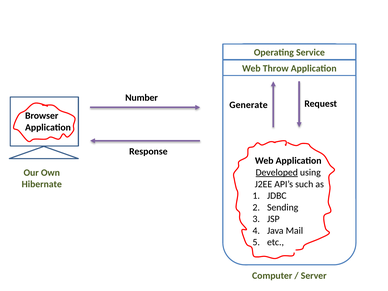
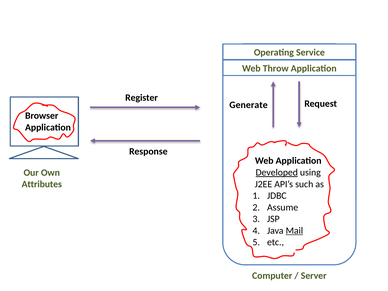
Number: Number -> Register (142, 98)
Hibernate: Hibernate -> Attributes (42, 184)
Sending: Sending -> Assume (283, 207)
Mail underline: none -> present (294, 231)
